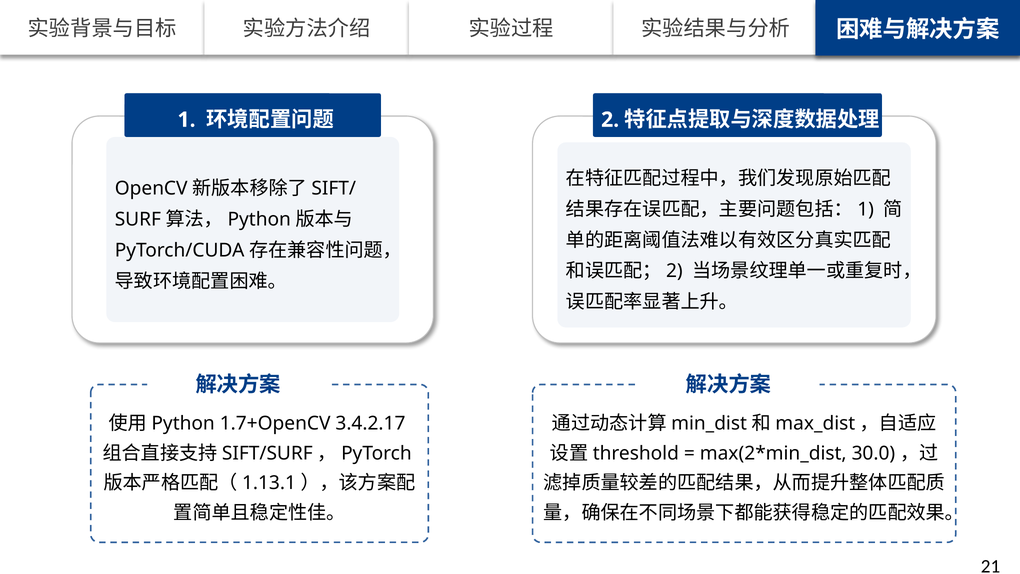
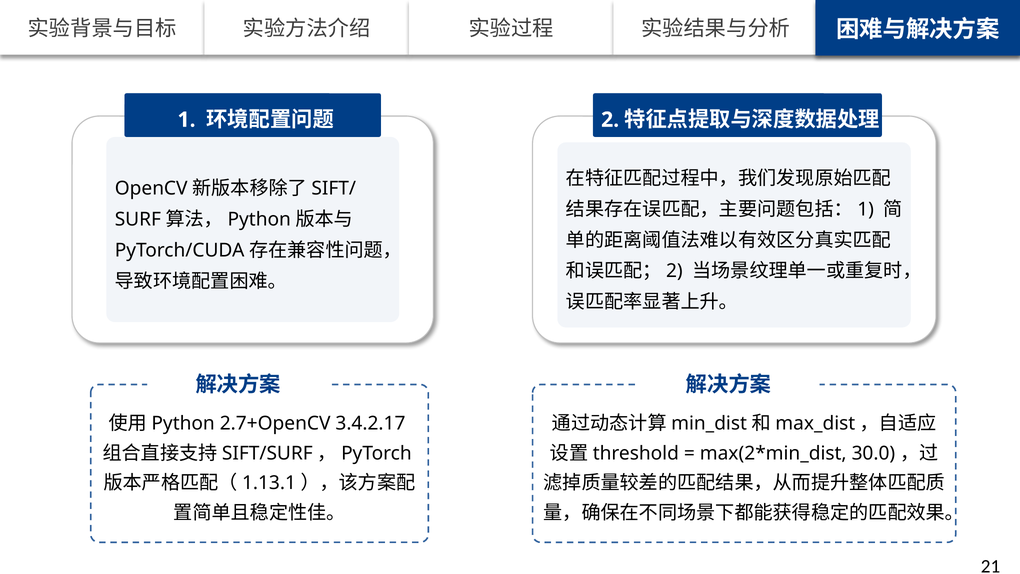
1.7+OpenCV: 1.7+OpenCV -> 2.7+OpenCV (275, 423)
